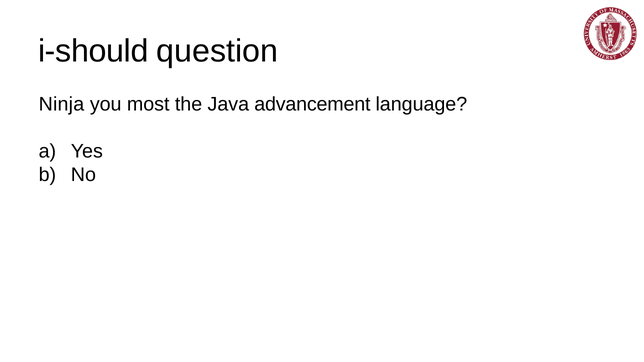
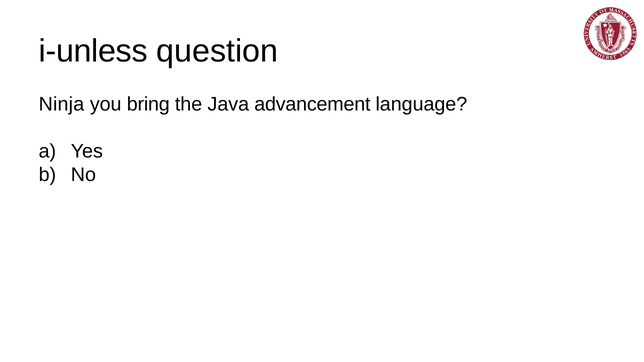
i-should: i-should -> i-unless (93, 51)
most: most -> bring (148, 104)
